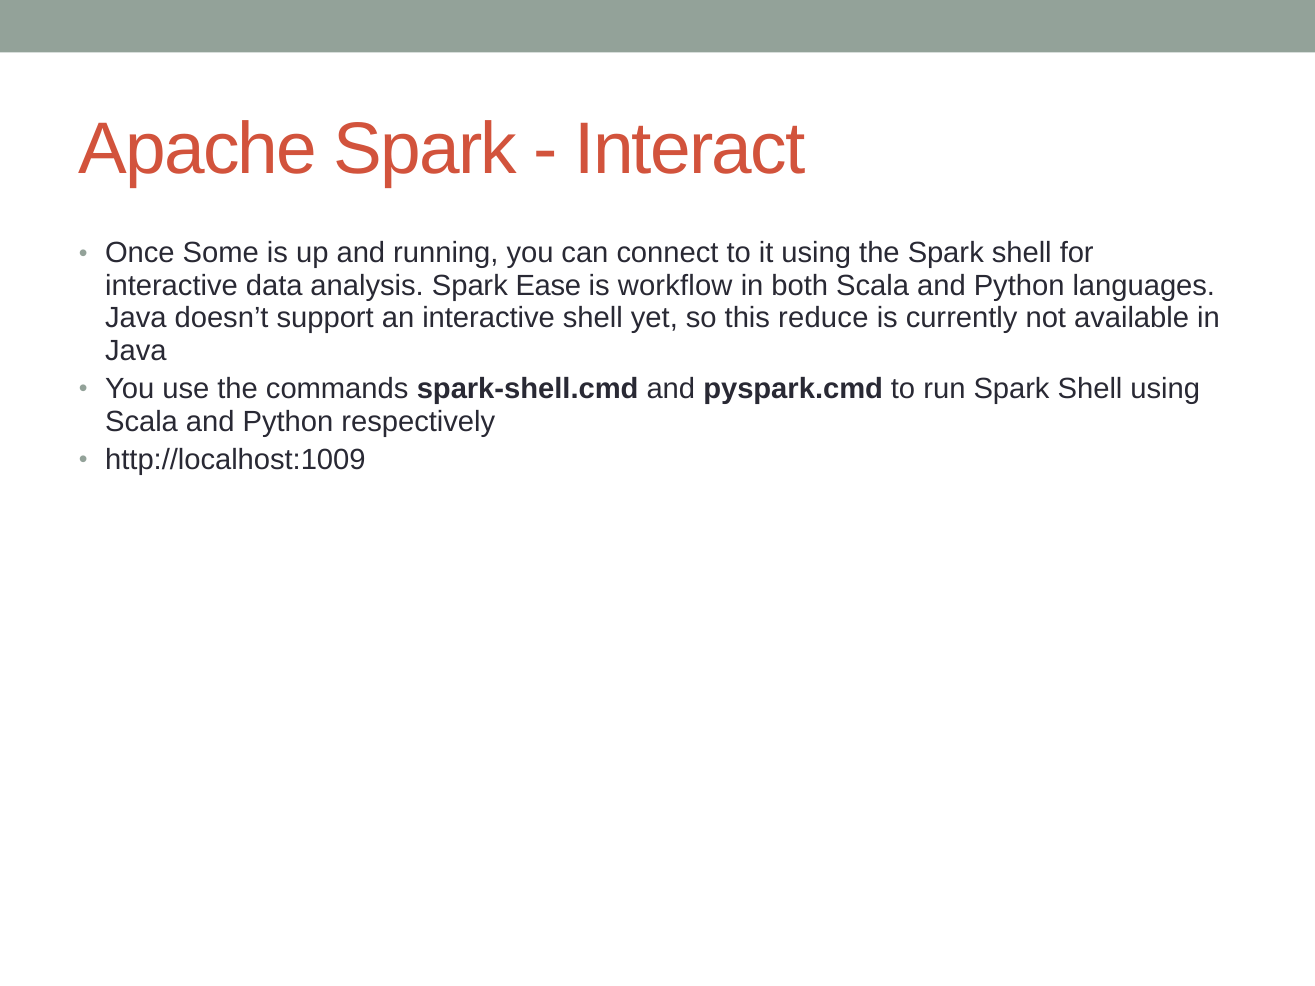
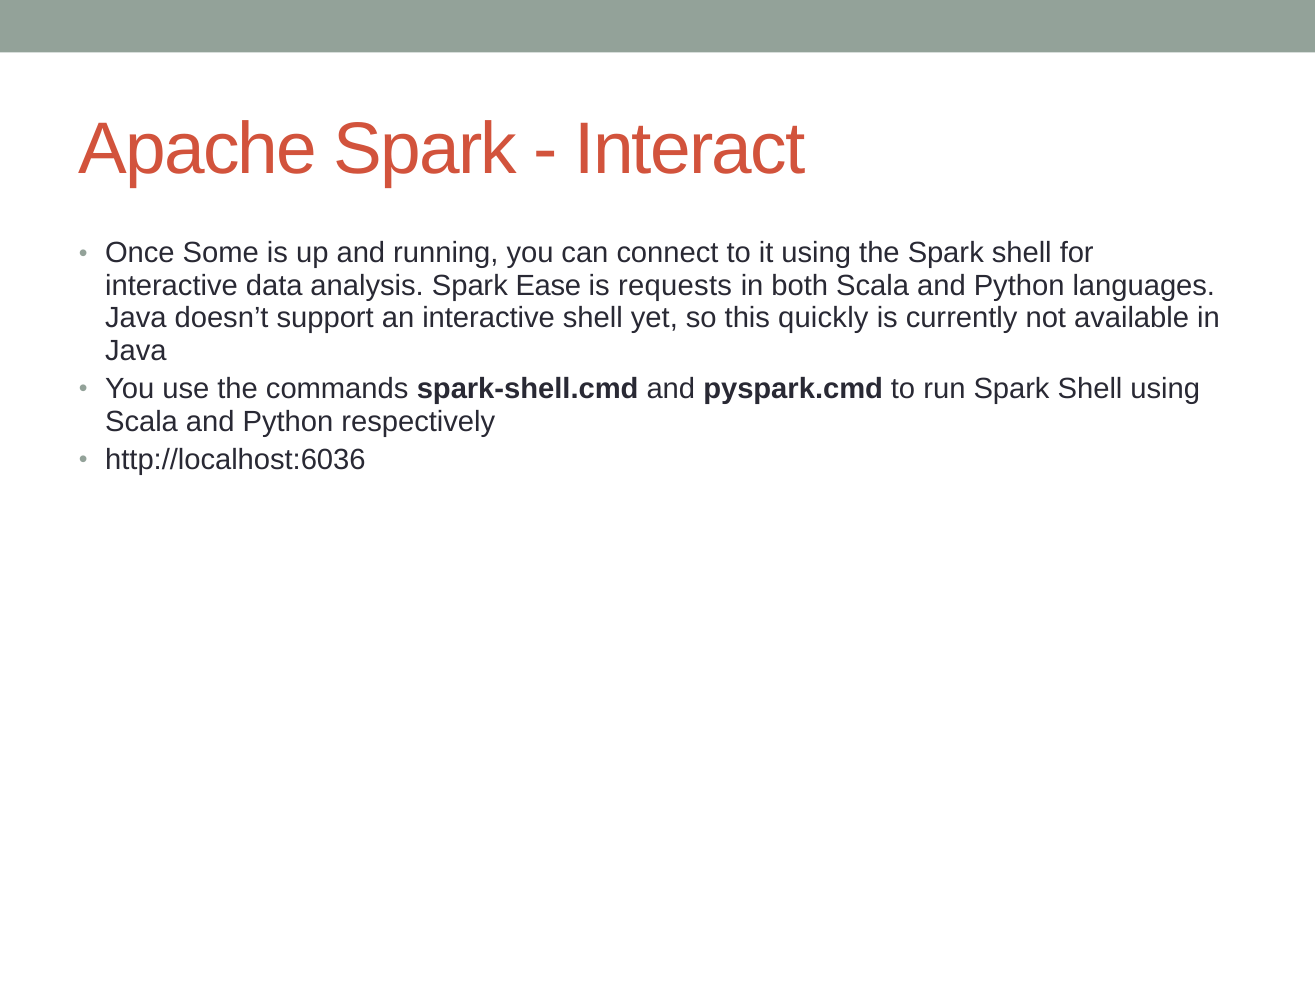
workflow: workflow -> requests (675, 286)
reduce: reduce -> quickly (823, 318)
http://localhost:1009: http://localhost:1009 -> http://localhost:6036 (235, 460)
